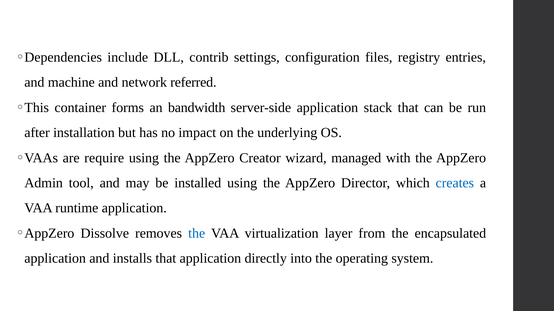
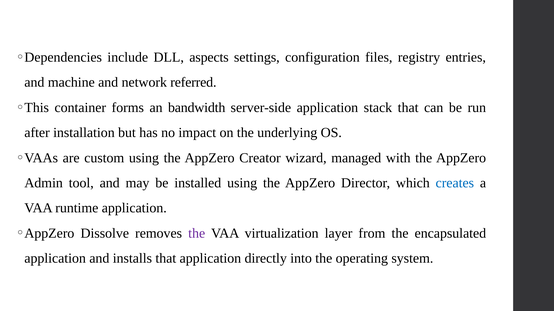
contrib: contrib -> aspects (209, 57)
require: require -> custom (104, 158)
the colour: blue -> purple (197, 234)
